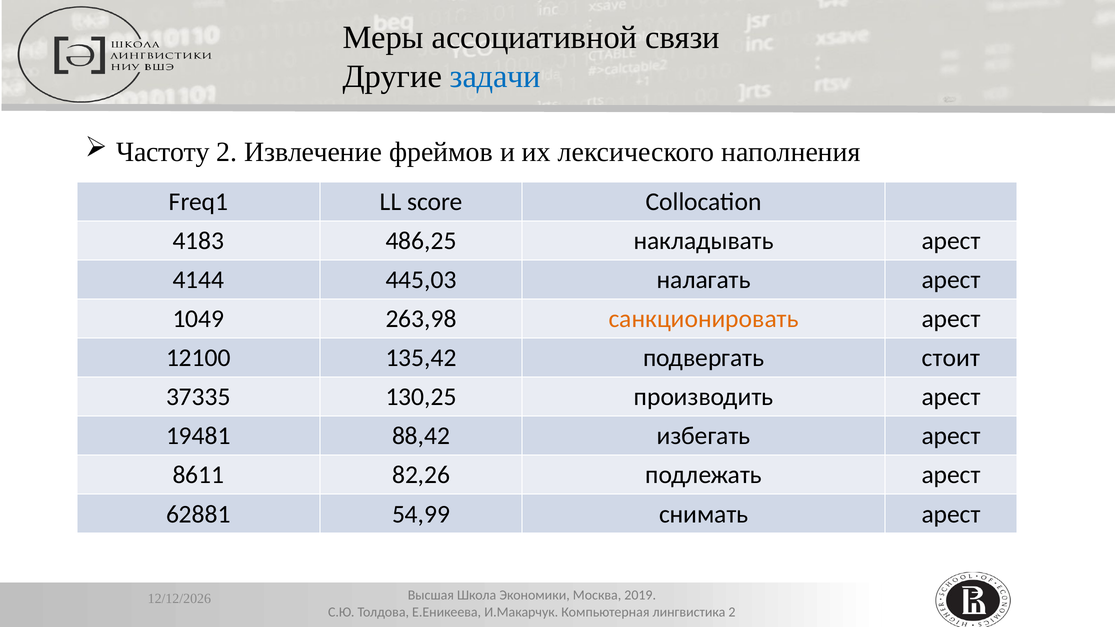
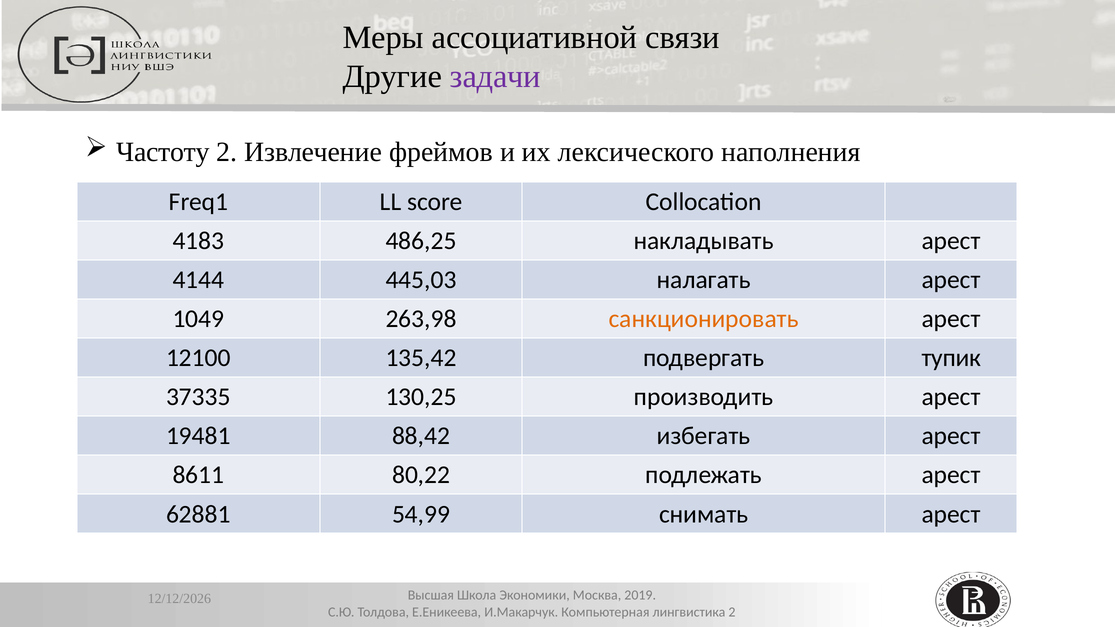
задачи colour: blue -> purple (495, 76)
стоит: стоит -> тупик (951, 358)
82,26: 82,26 -> 80,22 (421, 475)
